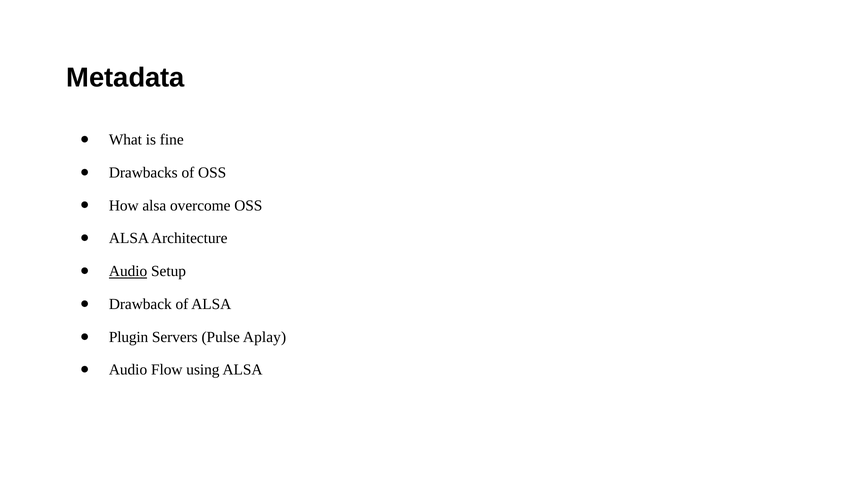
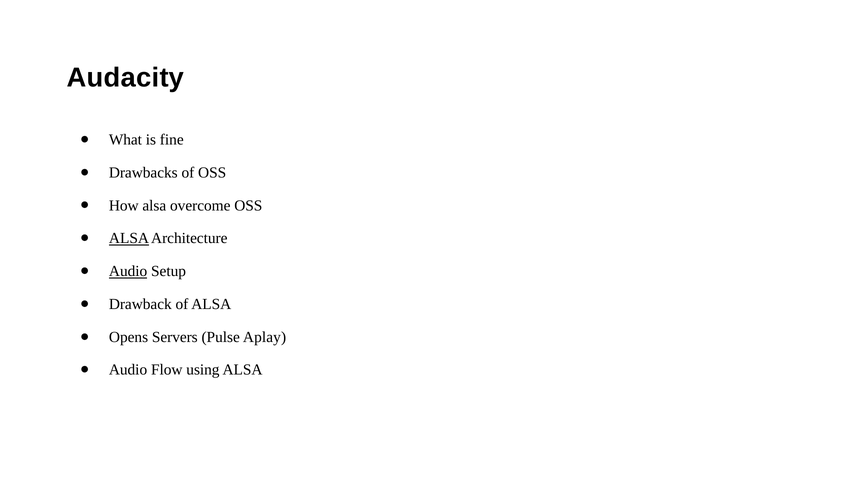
Metadata: Metadata -> Audacity (125, 78)
ALSA underline: none -> present (129, 238)
Plugin: Plugin -> Opens (129, 337)
